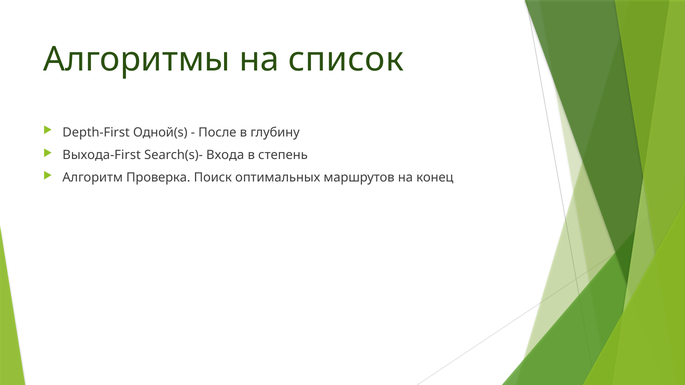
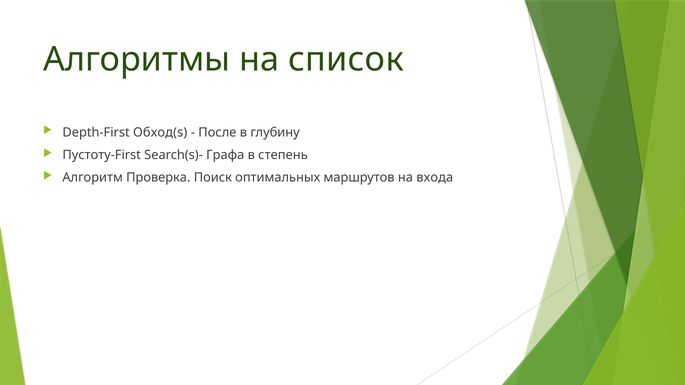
Одной(s: Одной(s -> Обход(s (160, 133)
Выхода-First: Выхода-First -> Пустоту-First (102, 155)
Входа: Входа -> Графа (225, 155)
конец: конец -> входа (435, 178)
